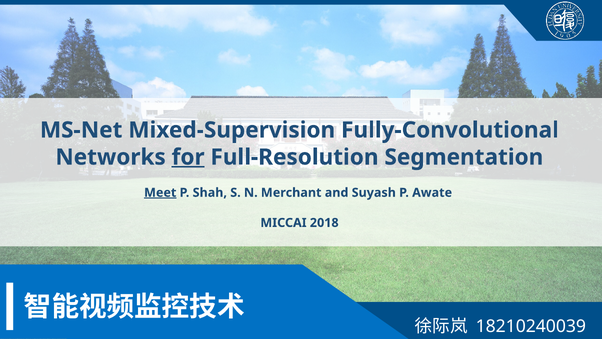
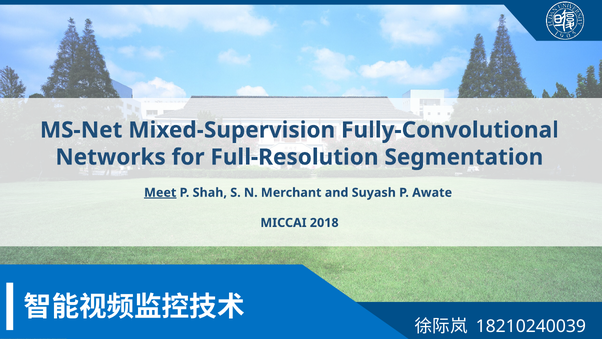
for underline: present -> none (188, 157)
